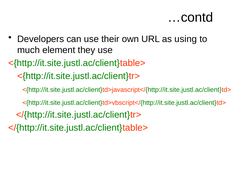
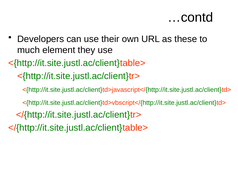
using: using -> these (186, 39)
